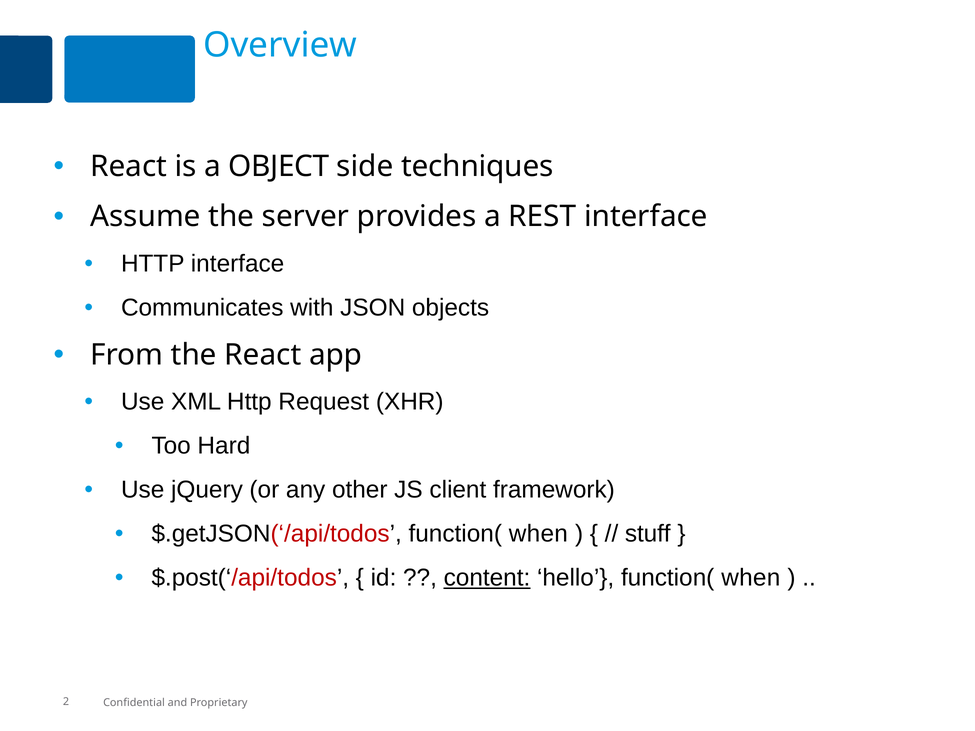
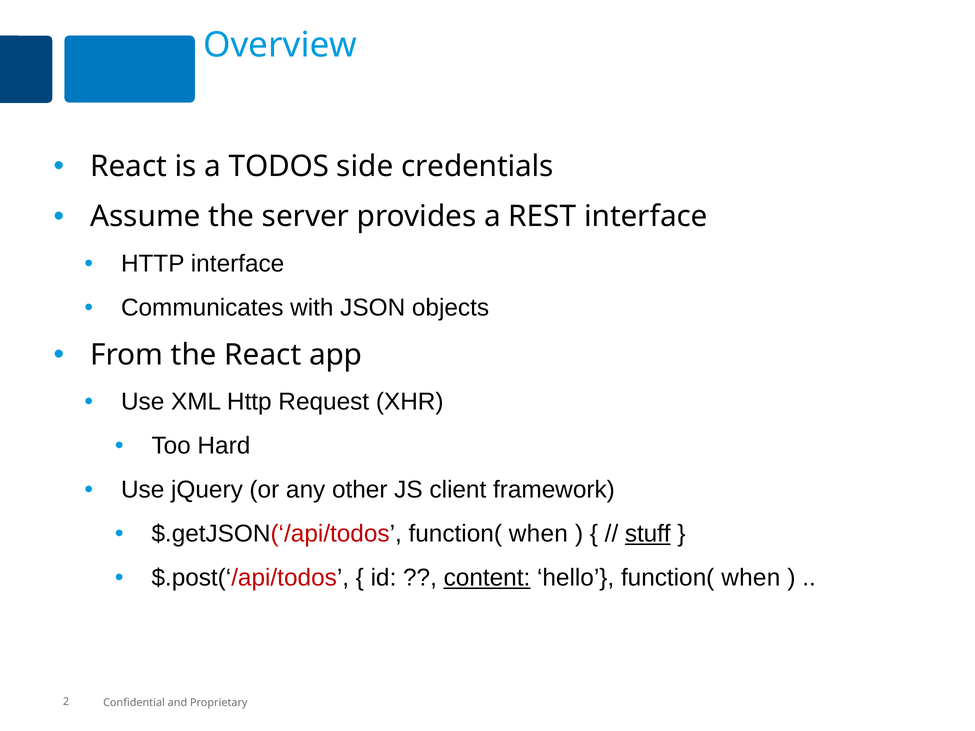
OBJECT: OBJECT -> TODOS (279, 167)
techniques: techniques -> credentials (477, 167)
stuff underline: none -> present (648, 534)
